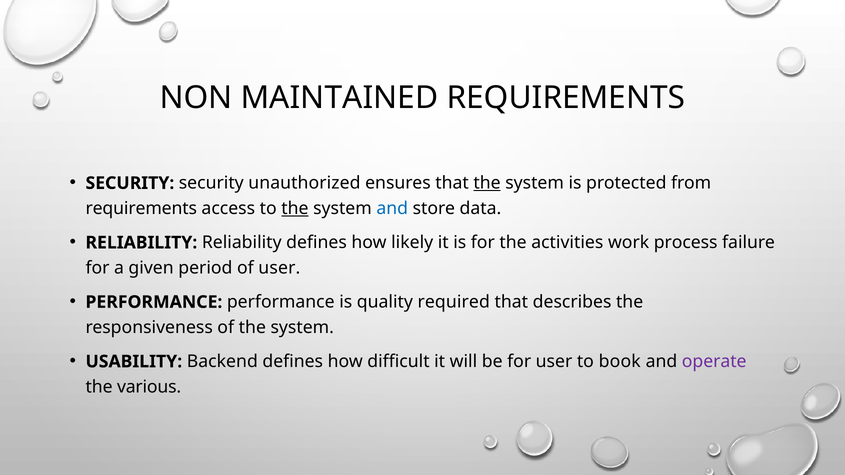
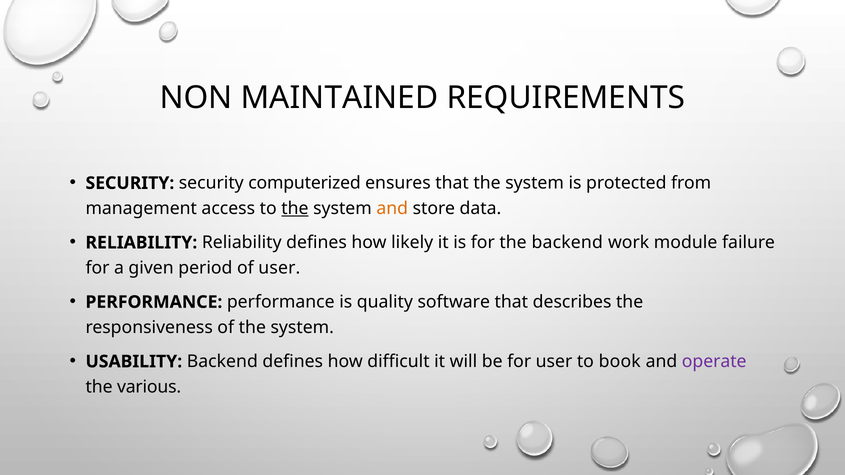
unauthorized: unauthorized -> computerized (305, 183)
the underline: present -> none (487, 183)
requirements: requirements -> management (141, 209)
and colour: blue -> orange (392, 209)
the activities: activities -> backend (567, 243)
process: process -> module (686, 243)
required: required -> software (454, 302)
